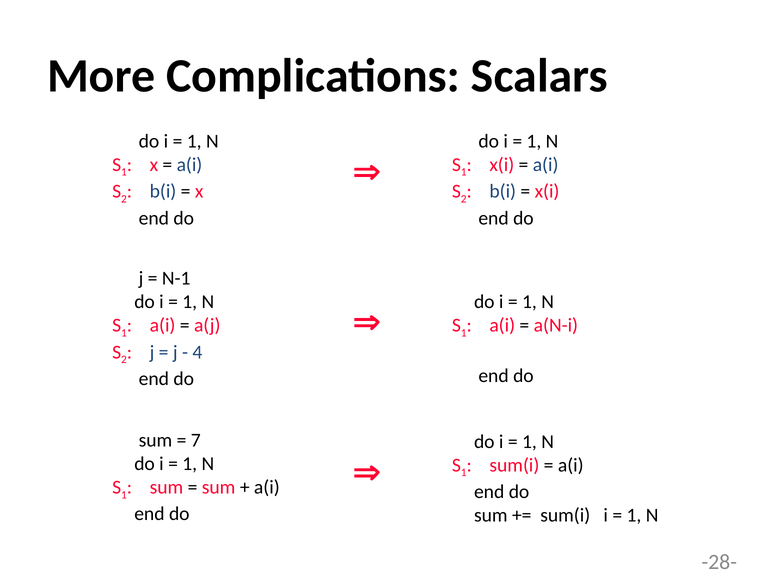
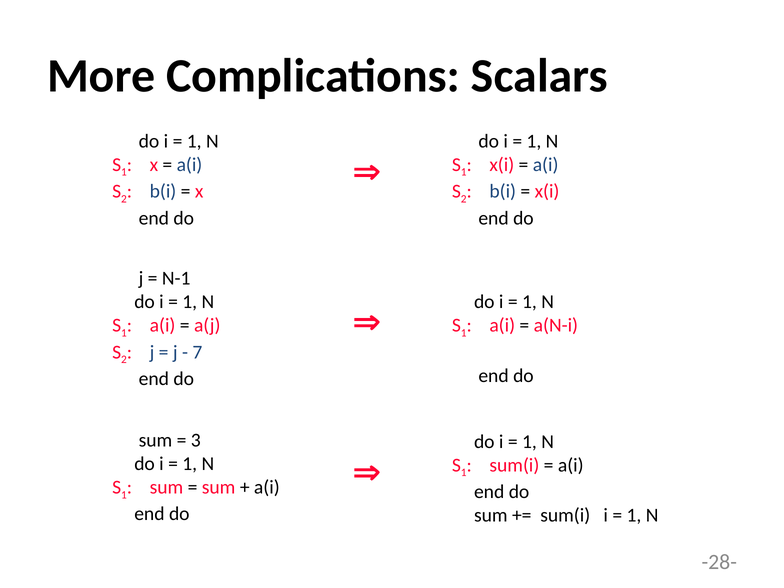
4: 4 -> 7 (197, 352)
7: 7 -> 3 (196, 440)
